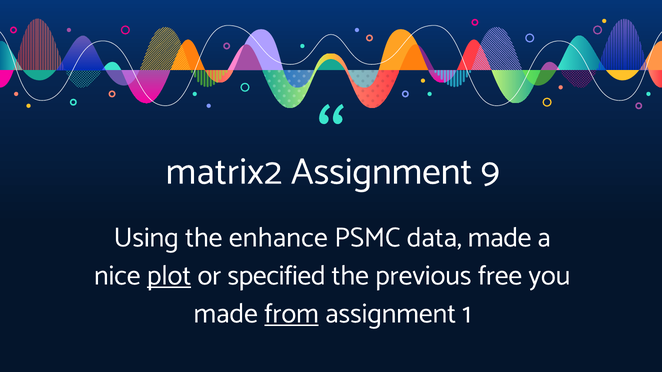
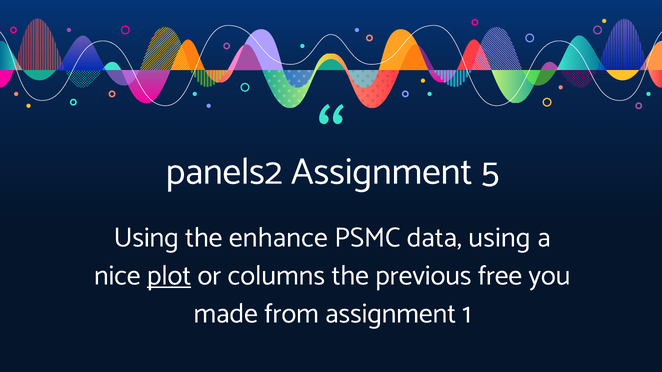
matrix2: matrix2 -> panels2 (224, 172)
9: 9 -> 5 (490, 172)
data made: made -> using (499, 238)
specified: specified -> columns (276, 276)
from underline: present -> none (292, 314)
